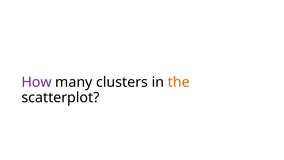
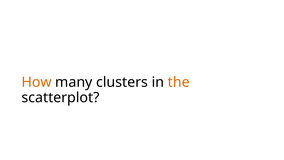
How colour: purple -> orange (37, 82)
